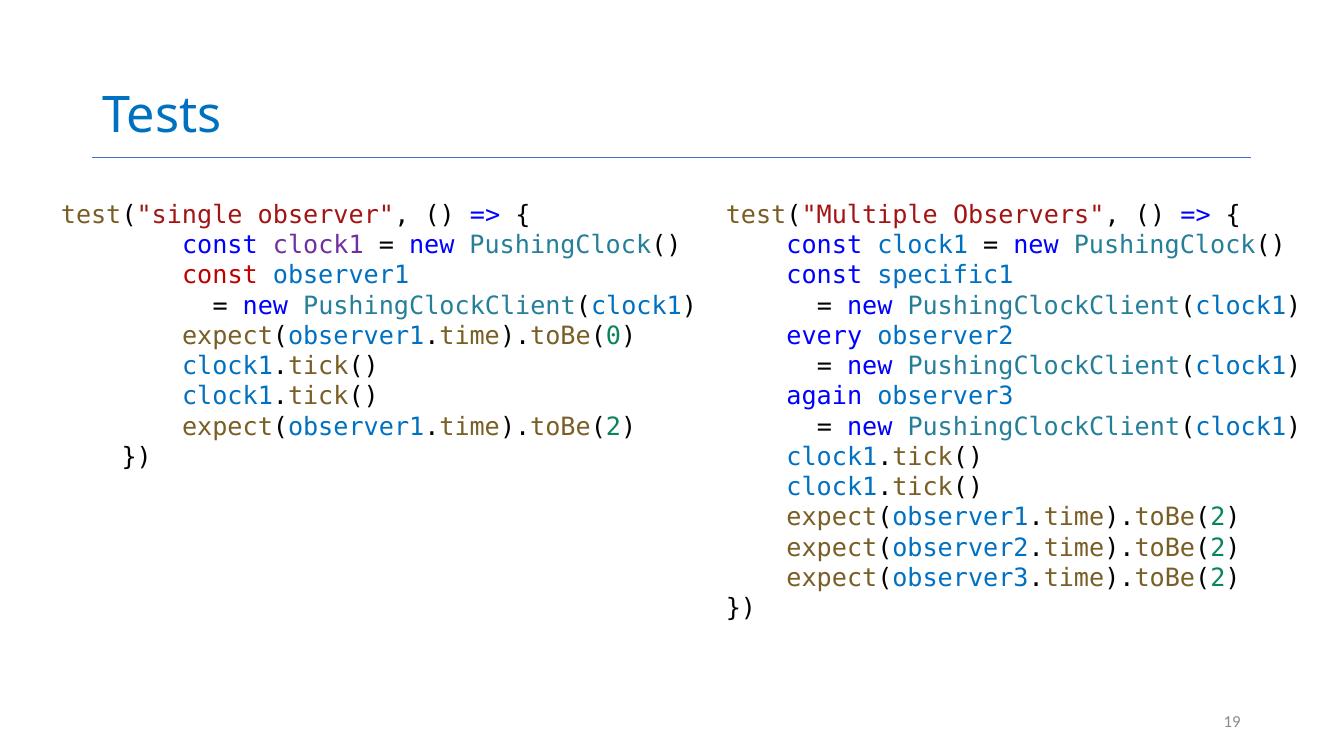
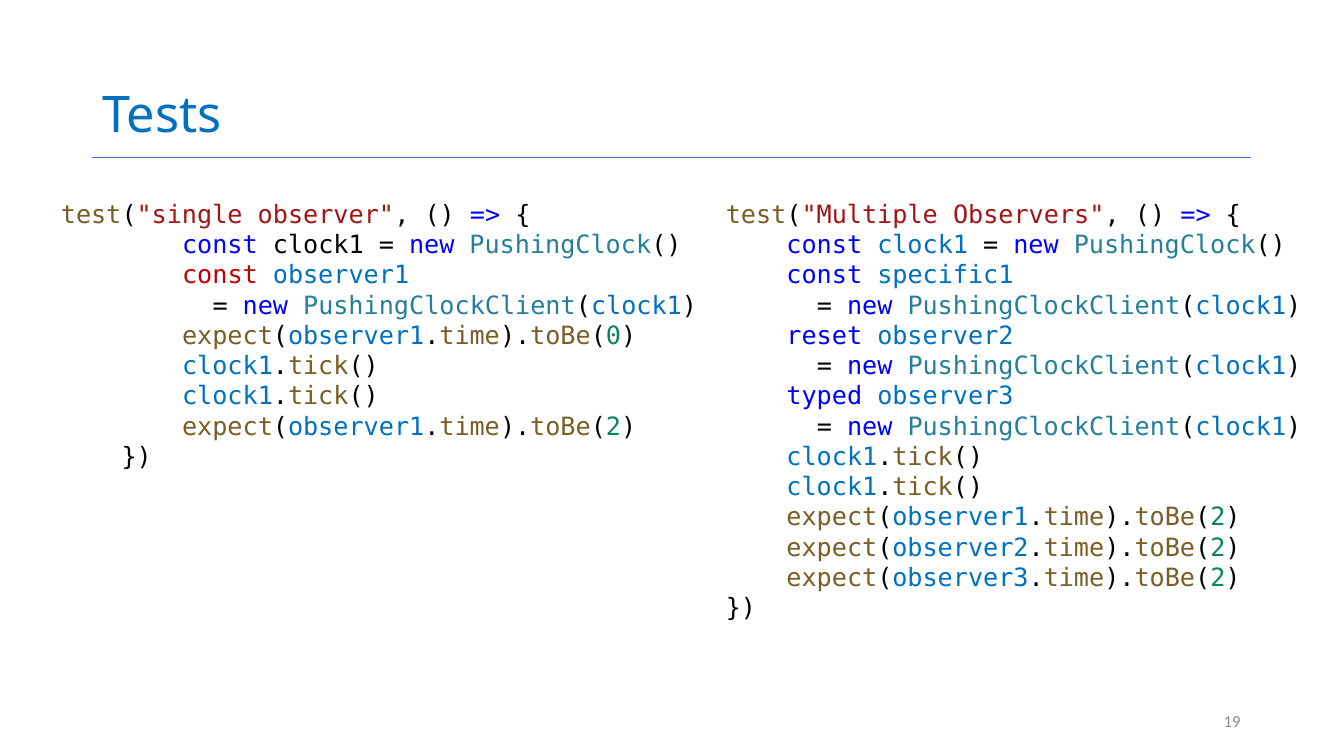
clock1 colour: purple -> black (318, 245)
every: every -> reset (824, 336)
again: again -> typed (824, 396)
